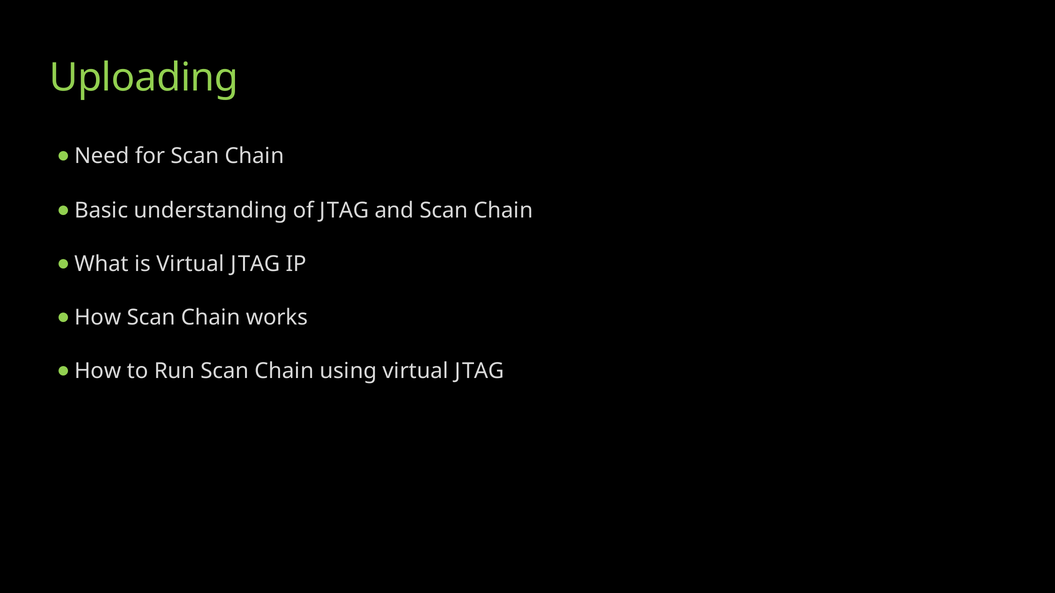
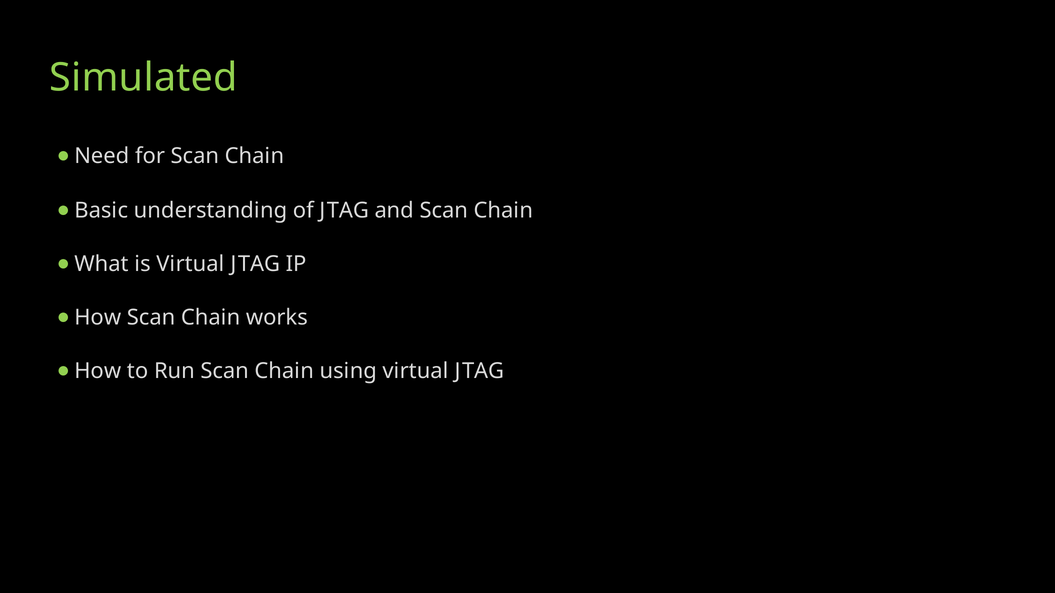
Uploading: Uploading -> Simulated (144, 78)
